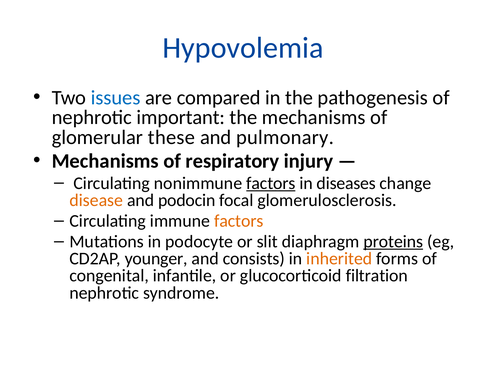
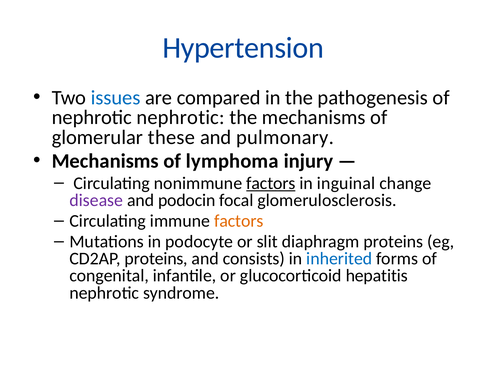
Hypovolemia: Hypovolemia -> Hypertension (243, 48)
nephrotic important: important -> nephrotic (181, 117)
respiratory: respiratory -> lymphoma (232, 161)
diseases: diseases -> inguinal (346, 183)
disease colour: orange -> purple (96, 200)
proteins underline: present -> none (393, 241)
CD2AP younger: younger -> proteins (156, 259)
inherited colour: orange -> blue (339, 259)
filtration: filtration -> hepatitis (377, 276)
